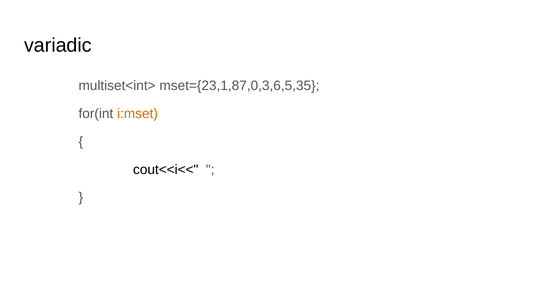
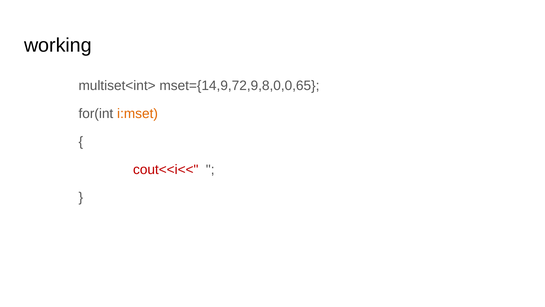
variadic: variadic -> working (58, 45)
mset={23,1,87,0,3,6,5,35: mset={23,1,87,0,3,6,5,35 -> mset={14,9,72,9,8,0,0,65 (239, 86)
cout<<i<< colour: black -> red (166, 169)
